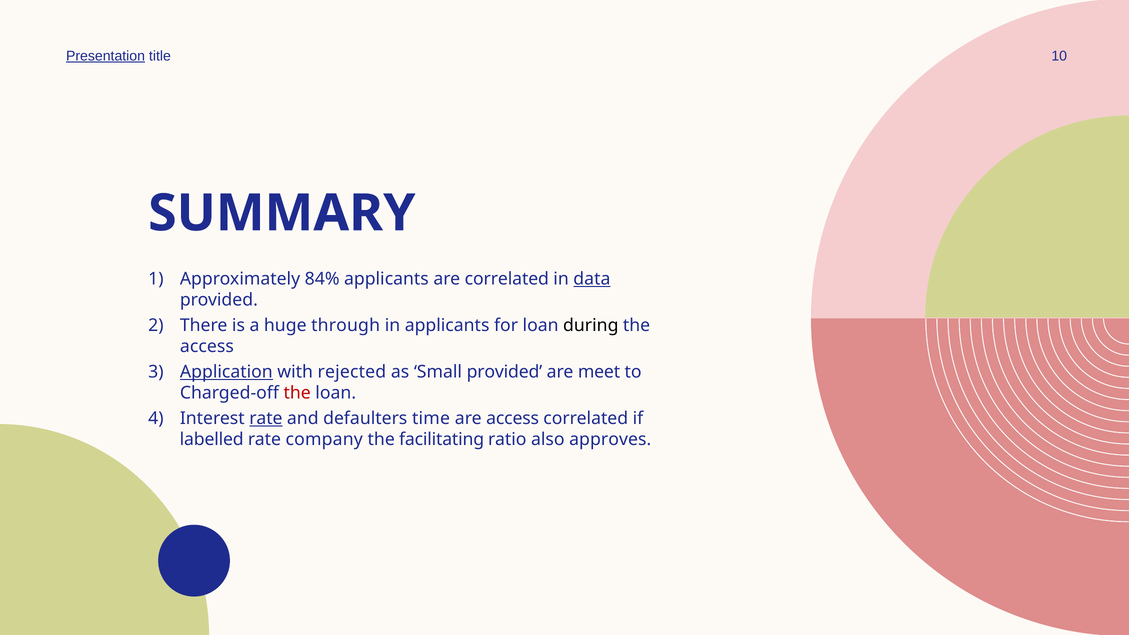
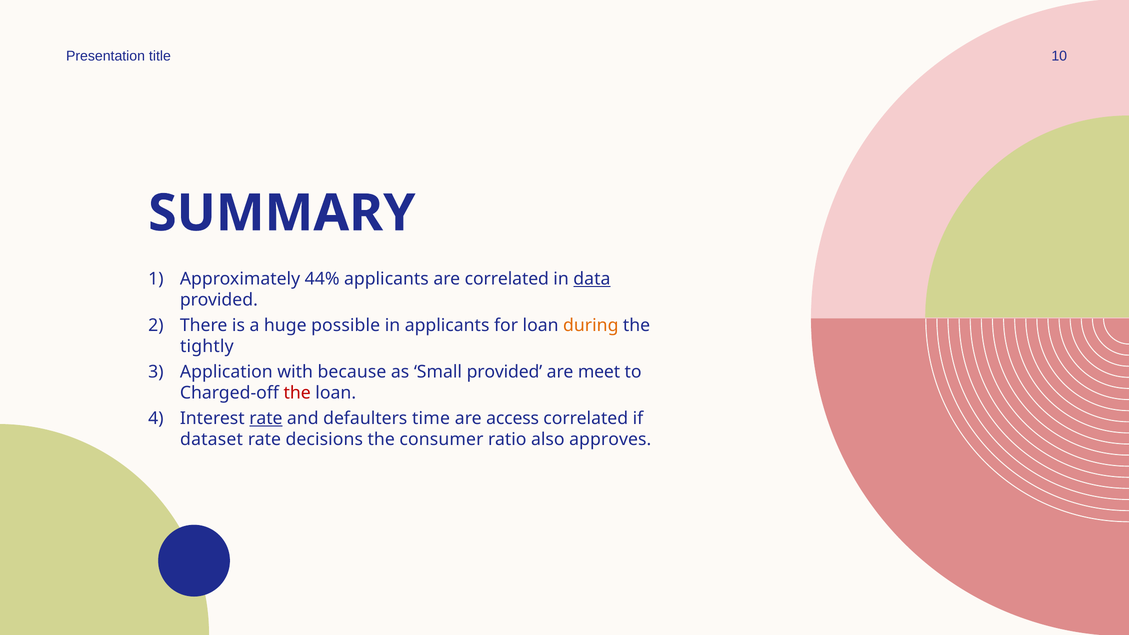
Presentation underline: present -> none (106, 56)
84%: 84% -> 44% (322, 279)
through: through -> possible (346, 325)
during colour: black -> orange (591, 325)
access: access -> tightly (207, 347)
Application underline: present -> none (226, 372)
rejected: rejected -> because (352, 372)
labelled: labelled -> dataset (212, 440)
company: company -> decisions (324, 440)
facilitating: facilitating -> consumer (441, 440)
